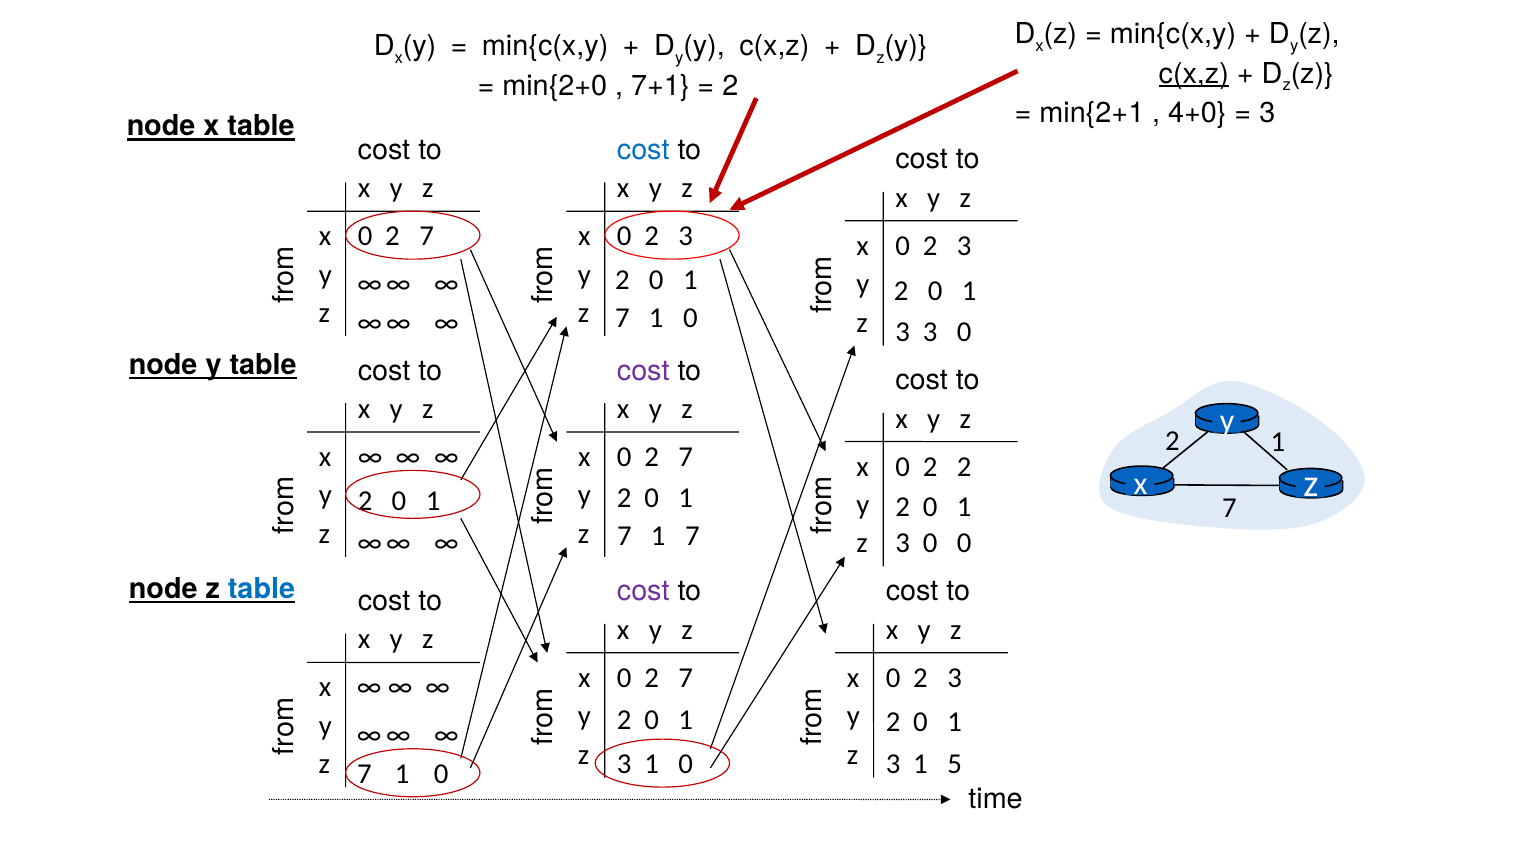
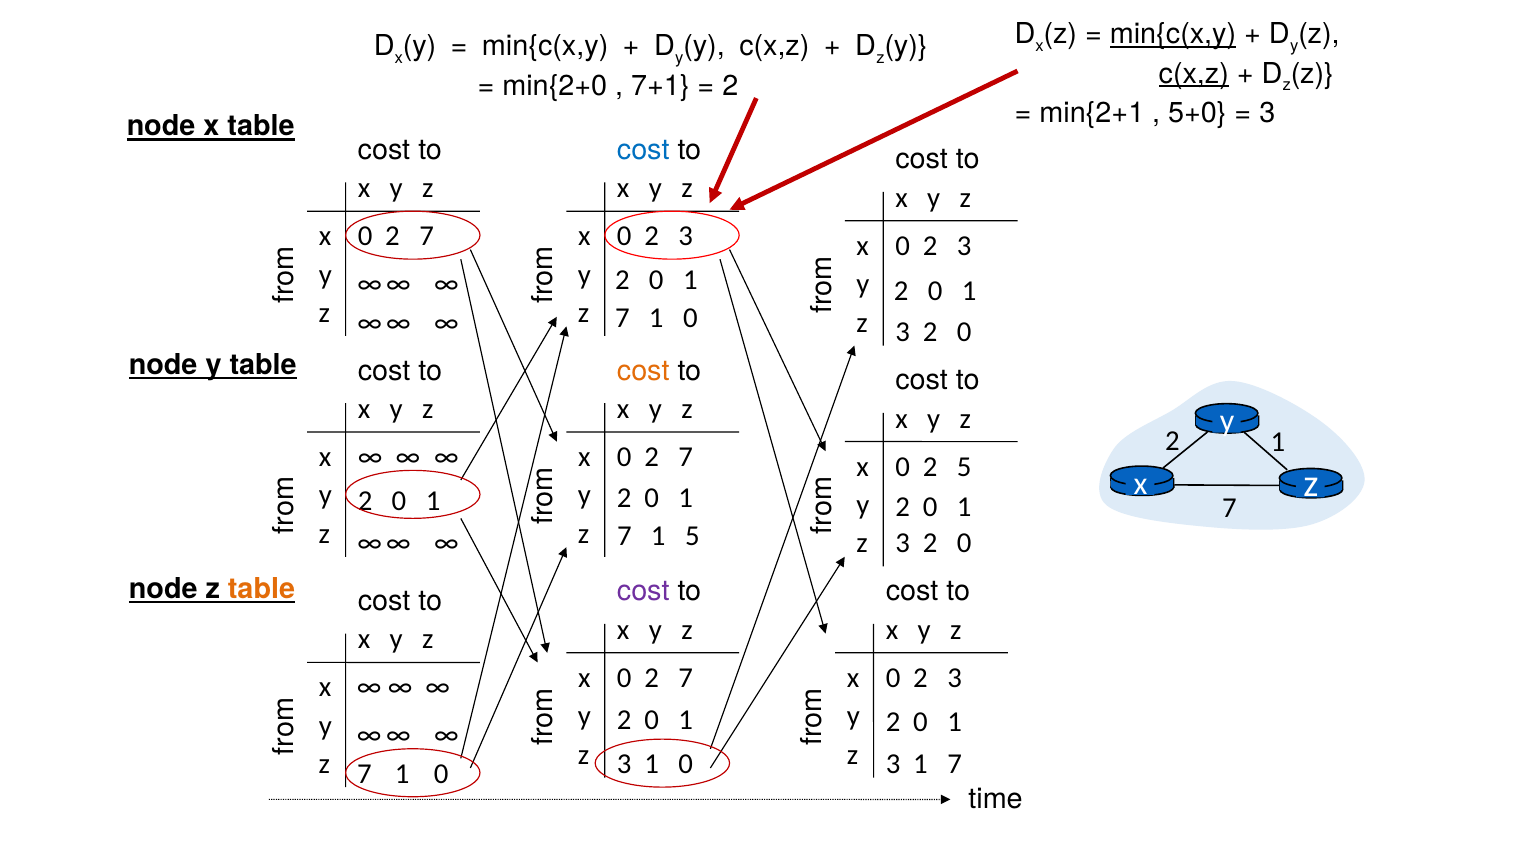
min{c(x,y underline: none -> present (1173, 34)
4+0: 4+0 -> 5+0 (1197, 113)
3: 3 -> 2 (930, 332)
cost colour: purple -> orange (643, 371)
2 2: 2 -> 5 (964, 467)
7 1 7: 7 -> 5 (692, 536)
0: 0 -> 2 (930, 543)
table colour: blue -> orange (262, 589)
3 1 5: 5 -> 7 (955, 764)
